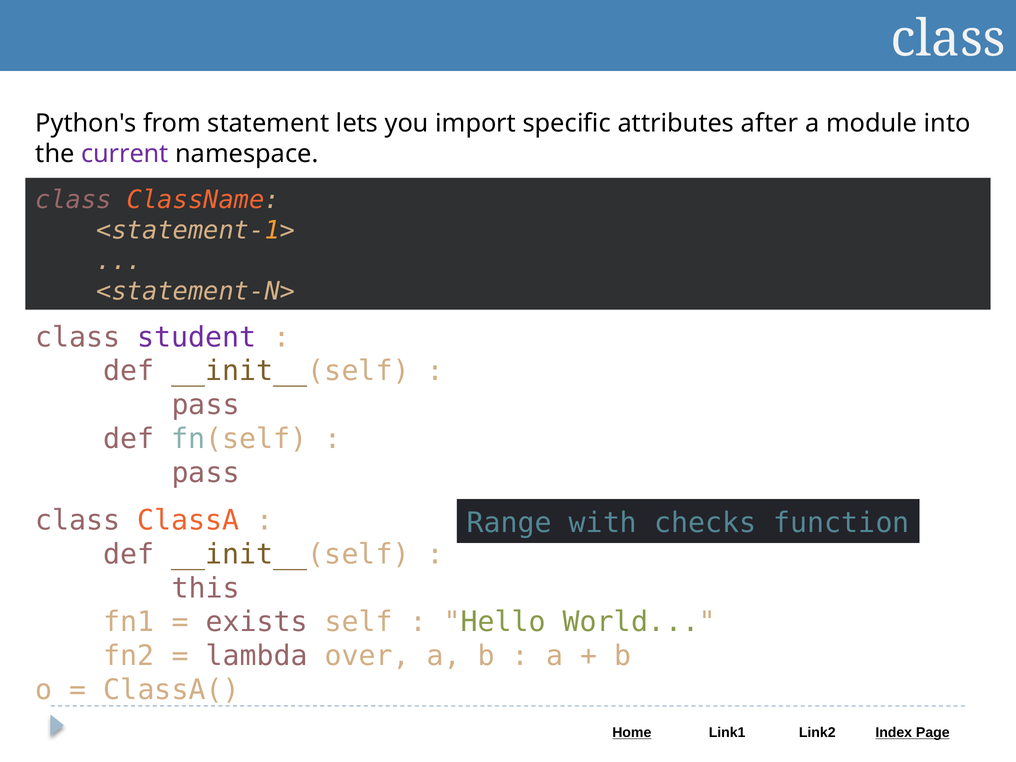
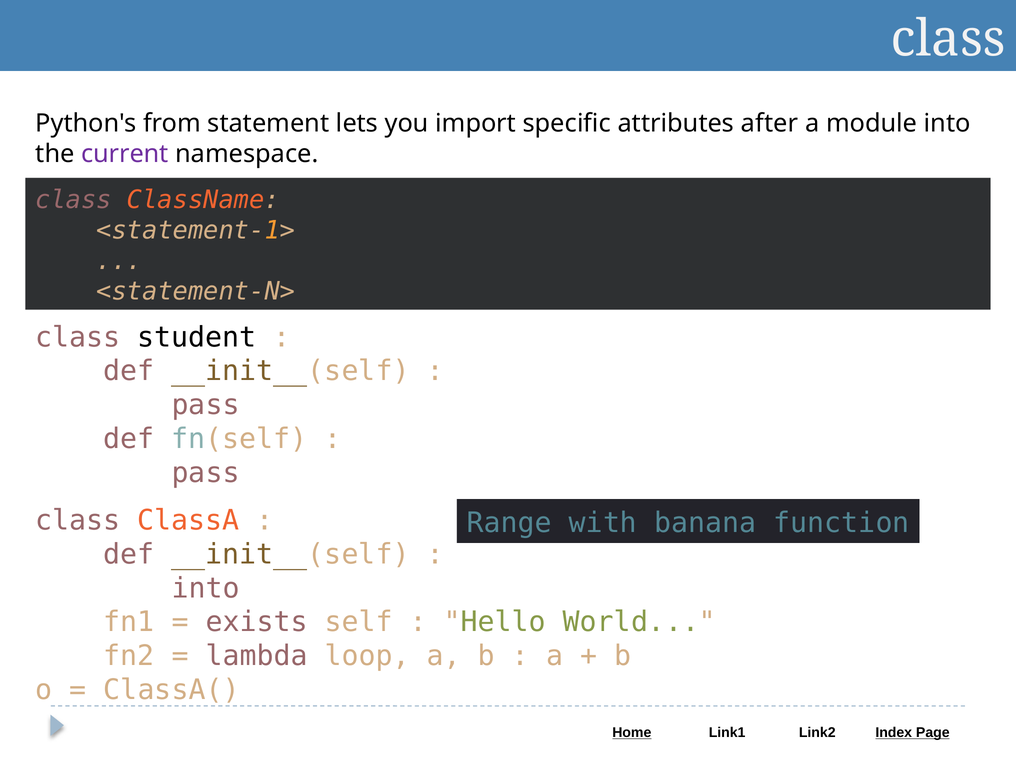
student colour: purple -> black (197, 337)
checks: checks -> banana (705, 523)
this: this -> into (206, 588)
over: over -> loop (367, 656)
